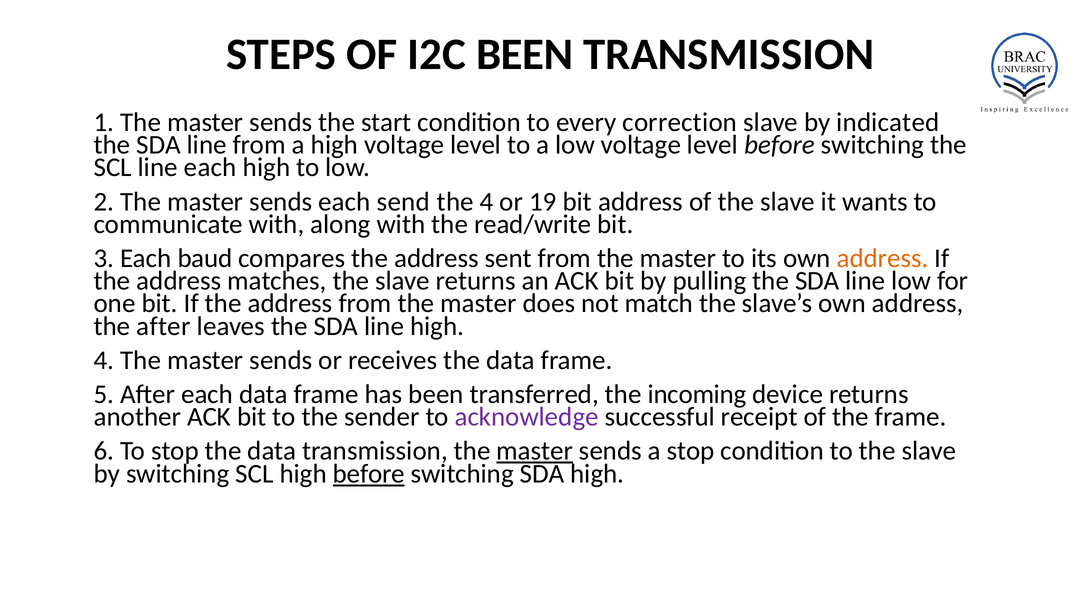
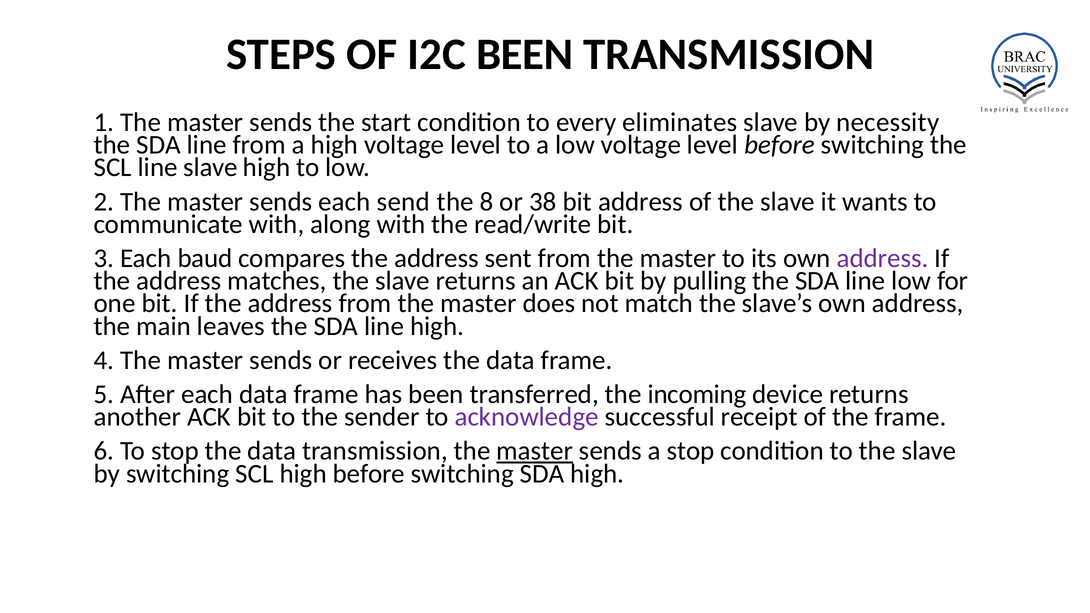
correction: correction -> eliminates (680, 122)
indicated: indicated -> necessity (888, 122)
line each: each -> slave (211, 168)
the 4: 4 -> 8 (487, 202)
19: 19 -> 38 (543, 202)
address colour: orange -> purple (883, 258)
the after: after -> main (164, 326)
before underline: present -> none (369, 474)
